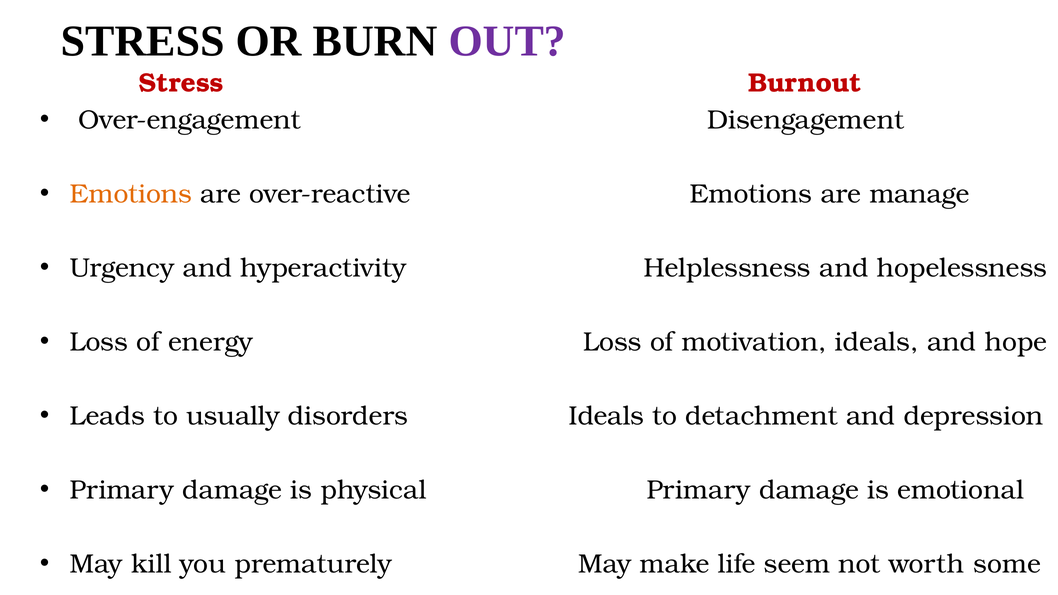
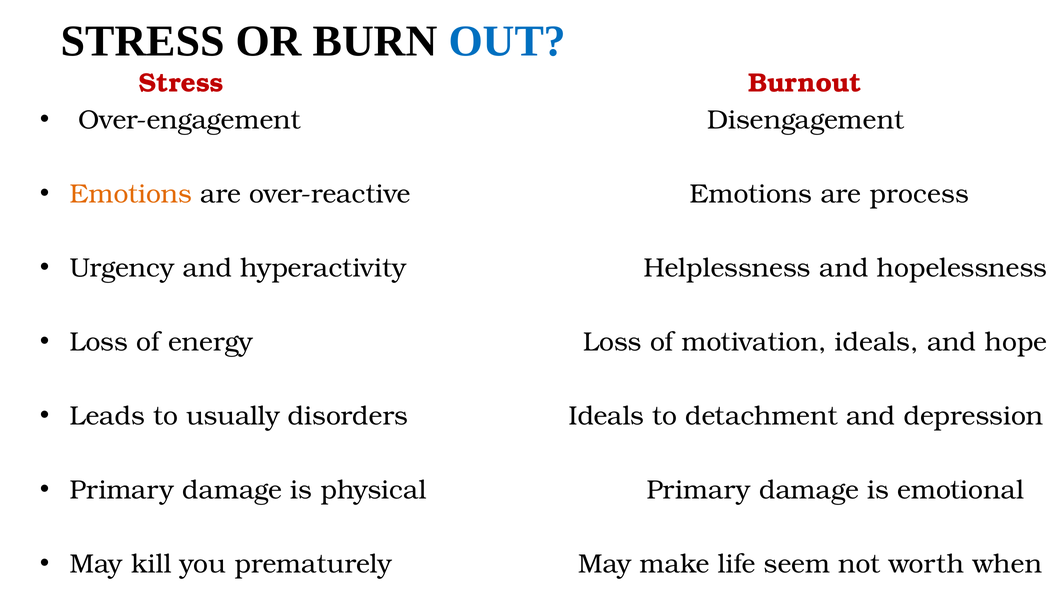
OUT colour: purple -> blue (507, 41)
manage: manage -> process (919, 194)
some: some -> when (1007, 564)
